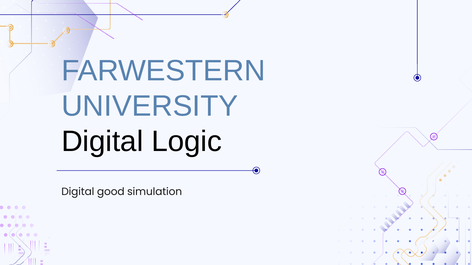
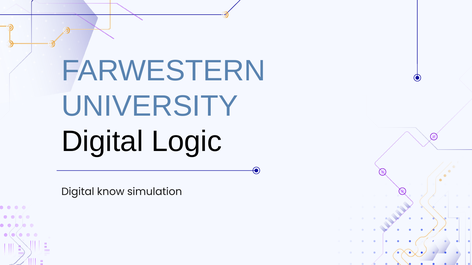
good: good -> know (111, 192)
